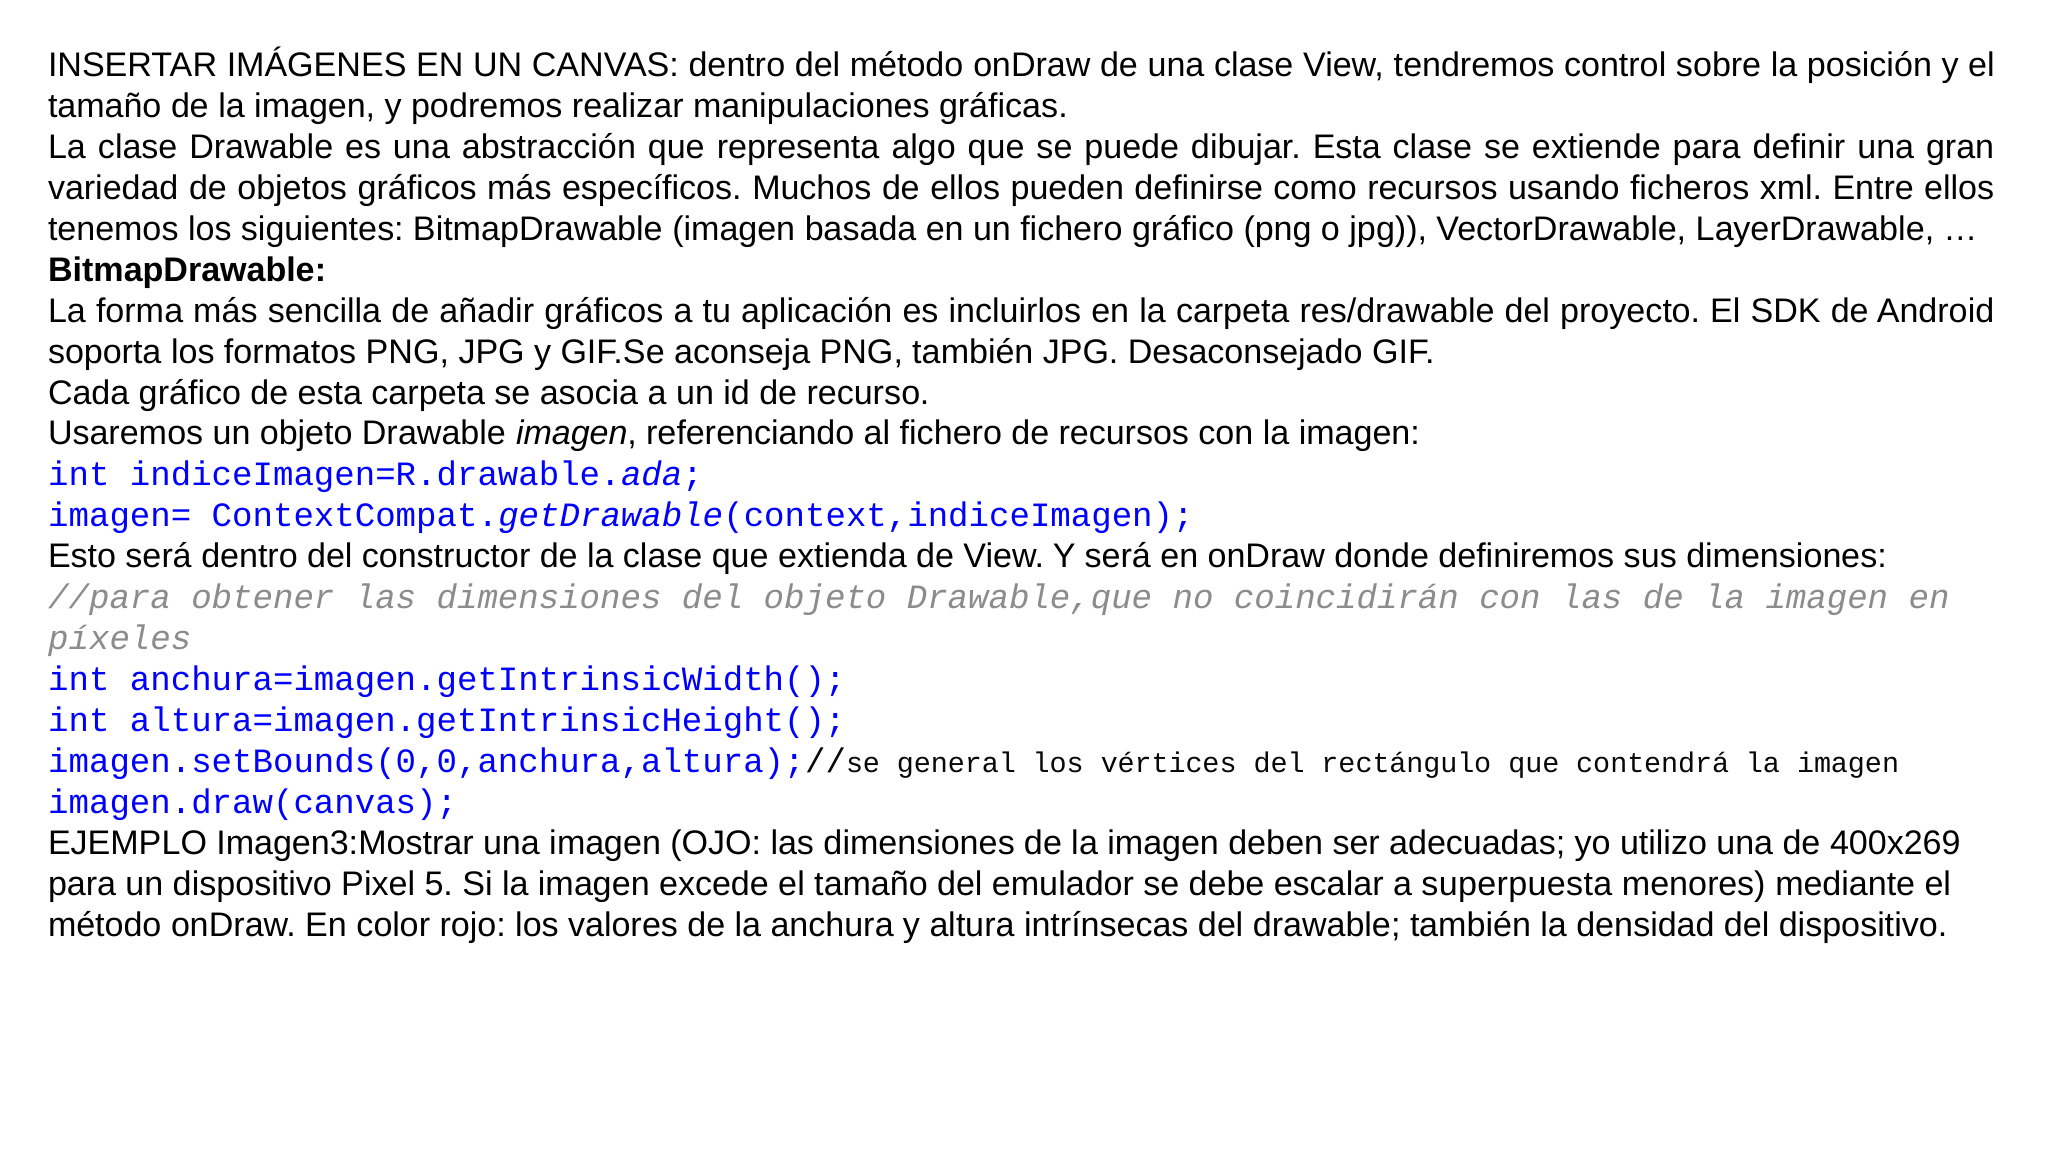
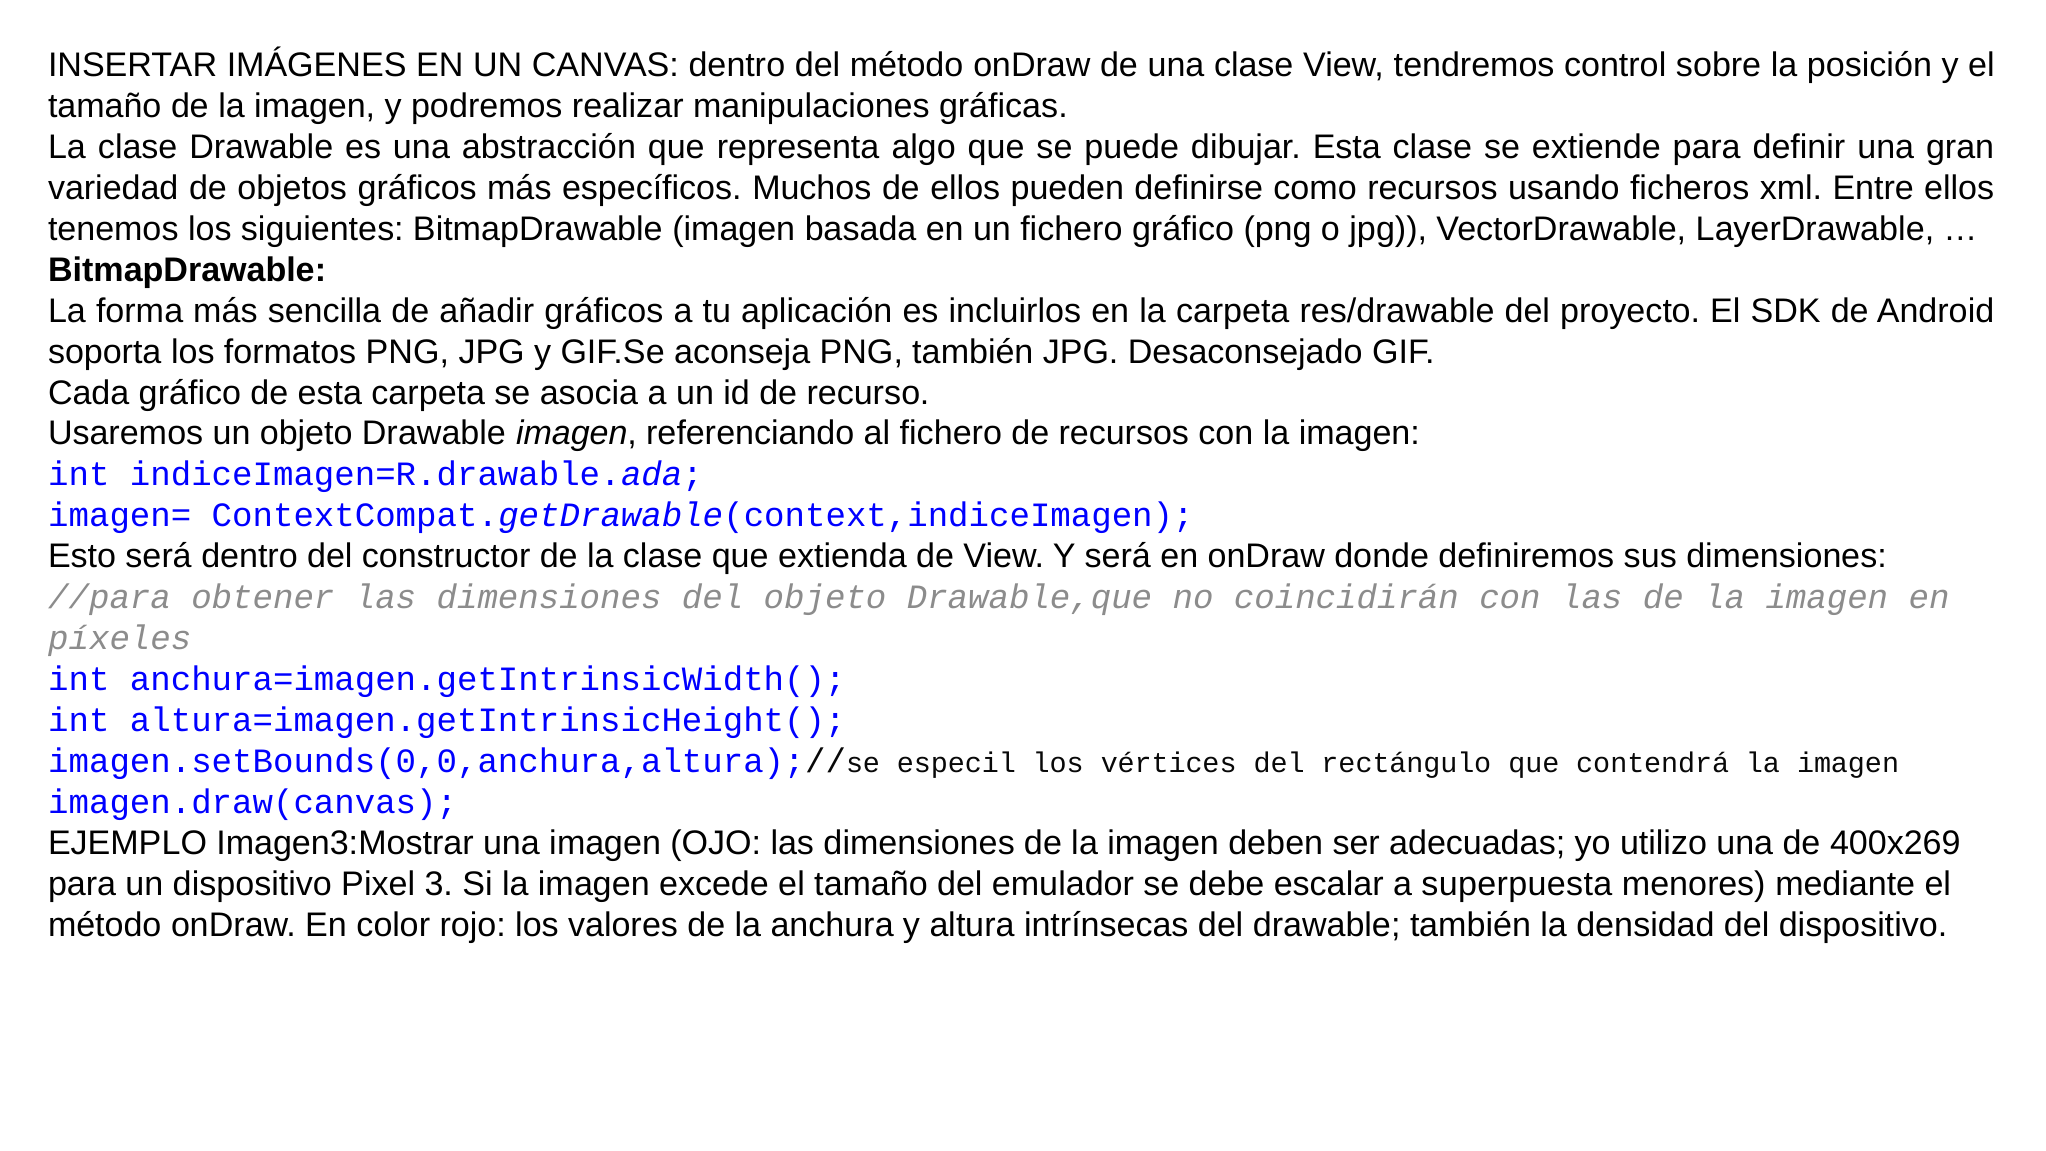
general: general -> especil (956, 763)
5: 5 -> 3 (439, 884)
